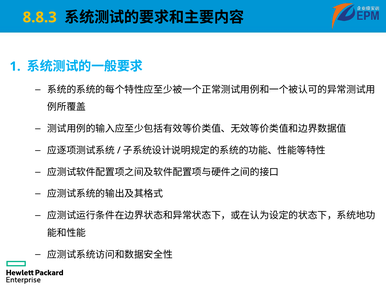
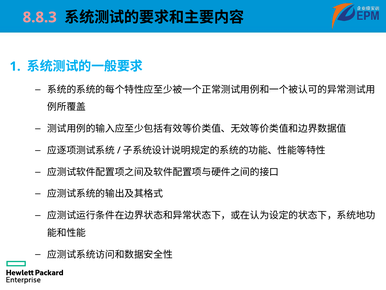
8.8.3 colour: yellow -> pink (40, 17)
